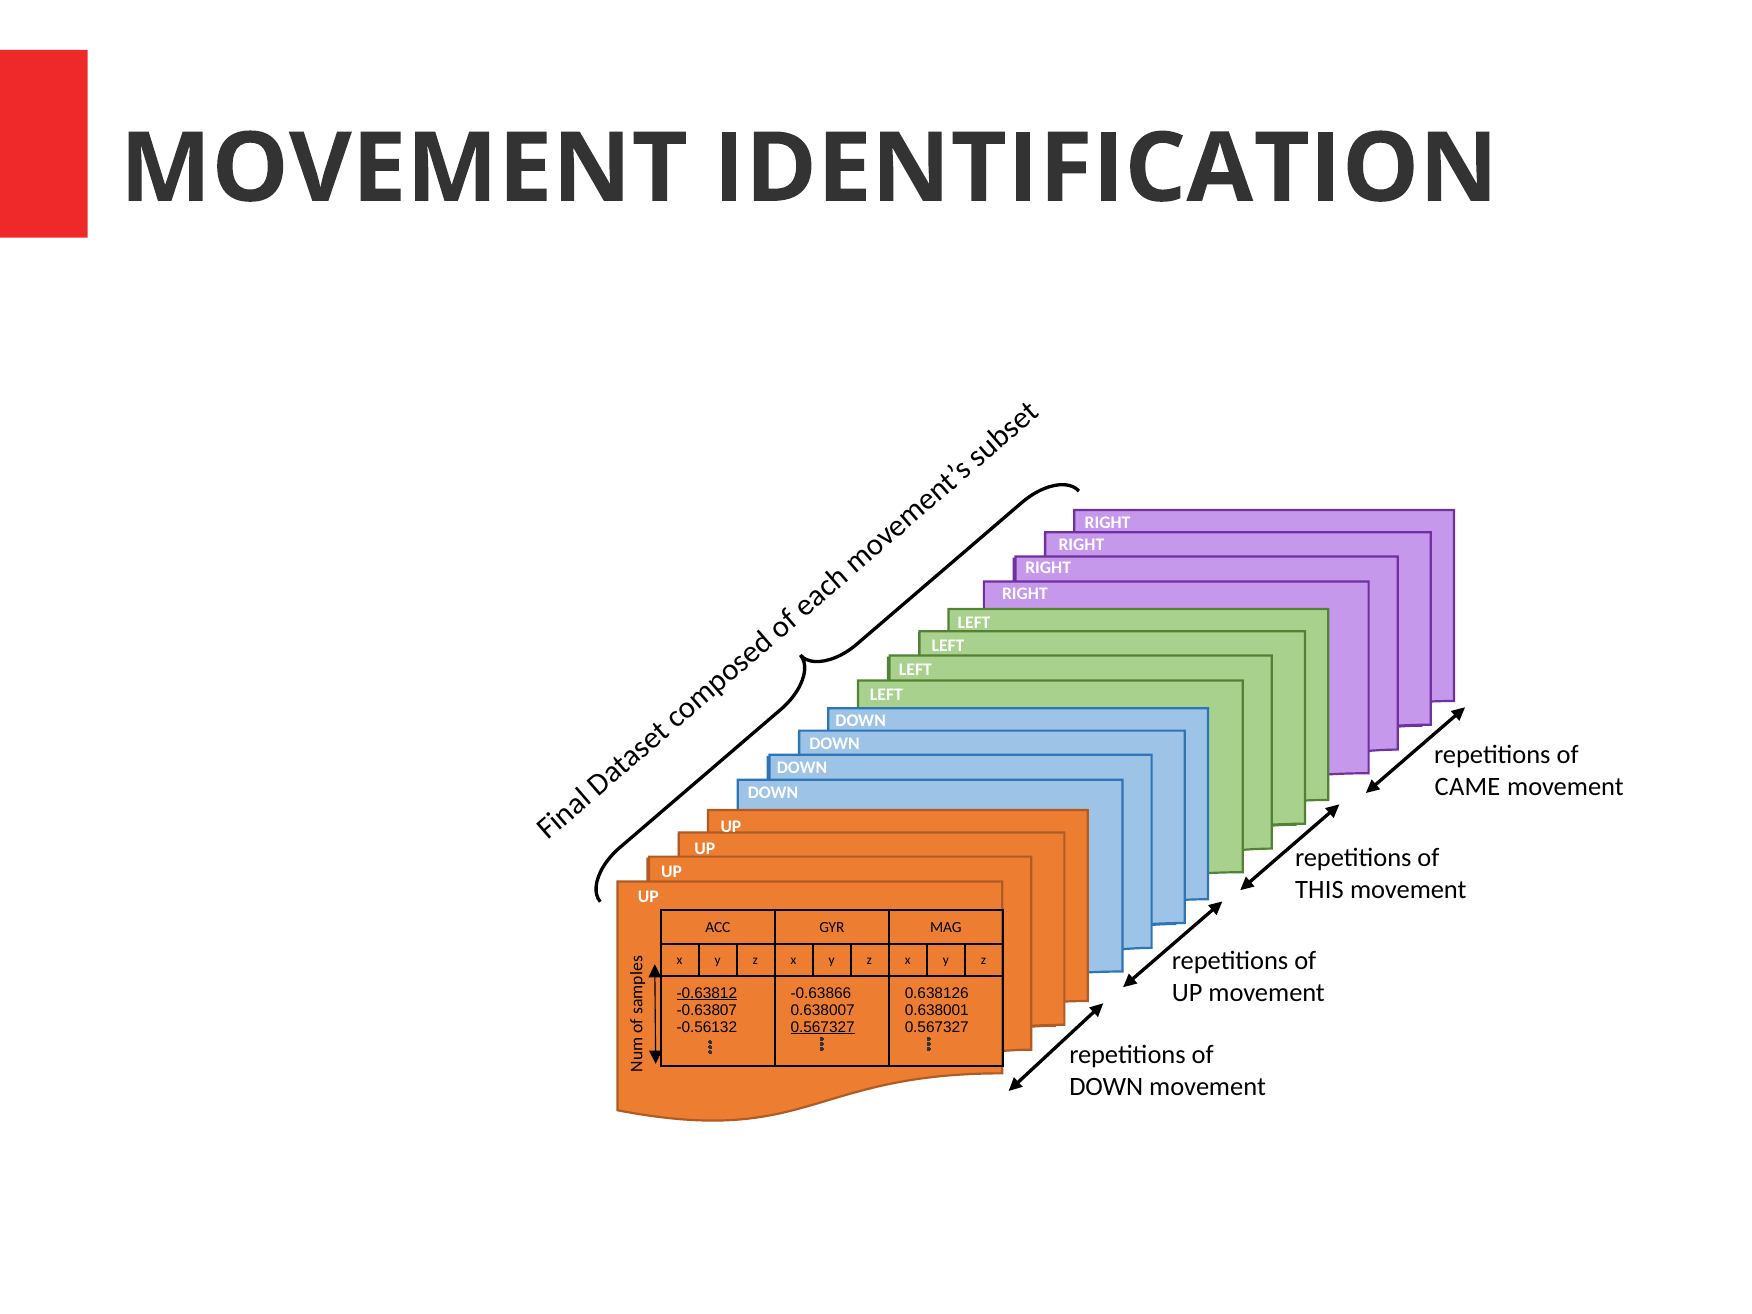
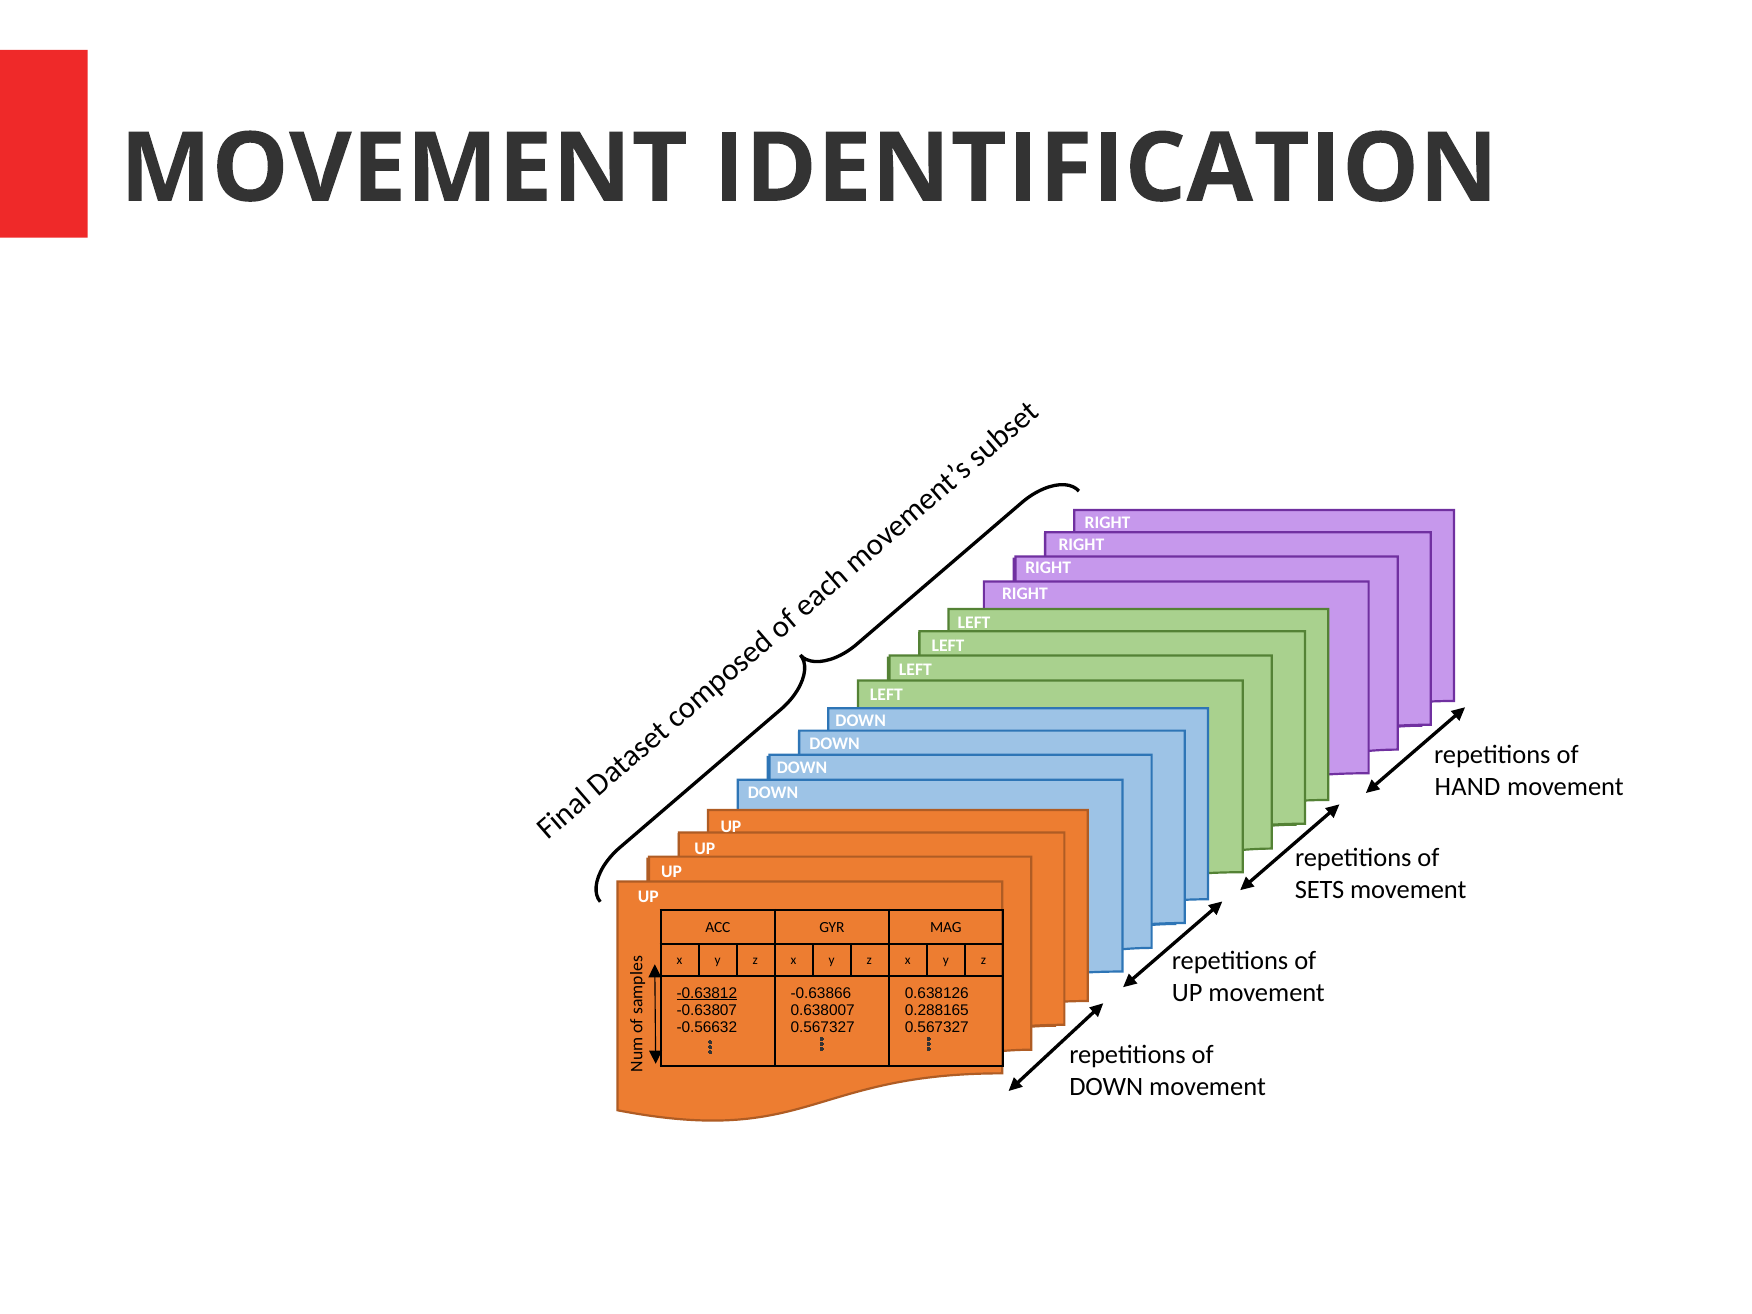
CAME: CAME -> HAND (1468, 786)
THIS: THIS -> SETS (1320, 890)
0.638001: 0.638001 -> 0.288165 (937, 1010)
-0.56132: -0.56132 -> -0.56632 (707, 1027)
0.567327 underline: present -> none (823, 1027)
